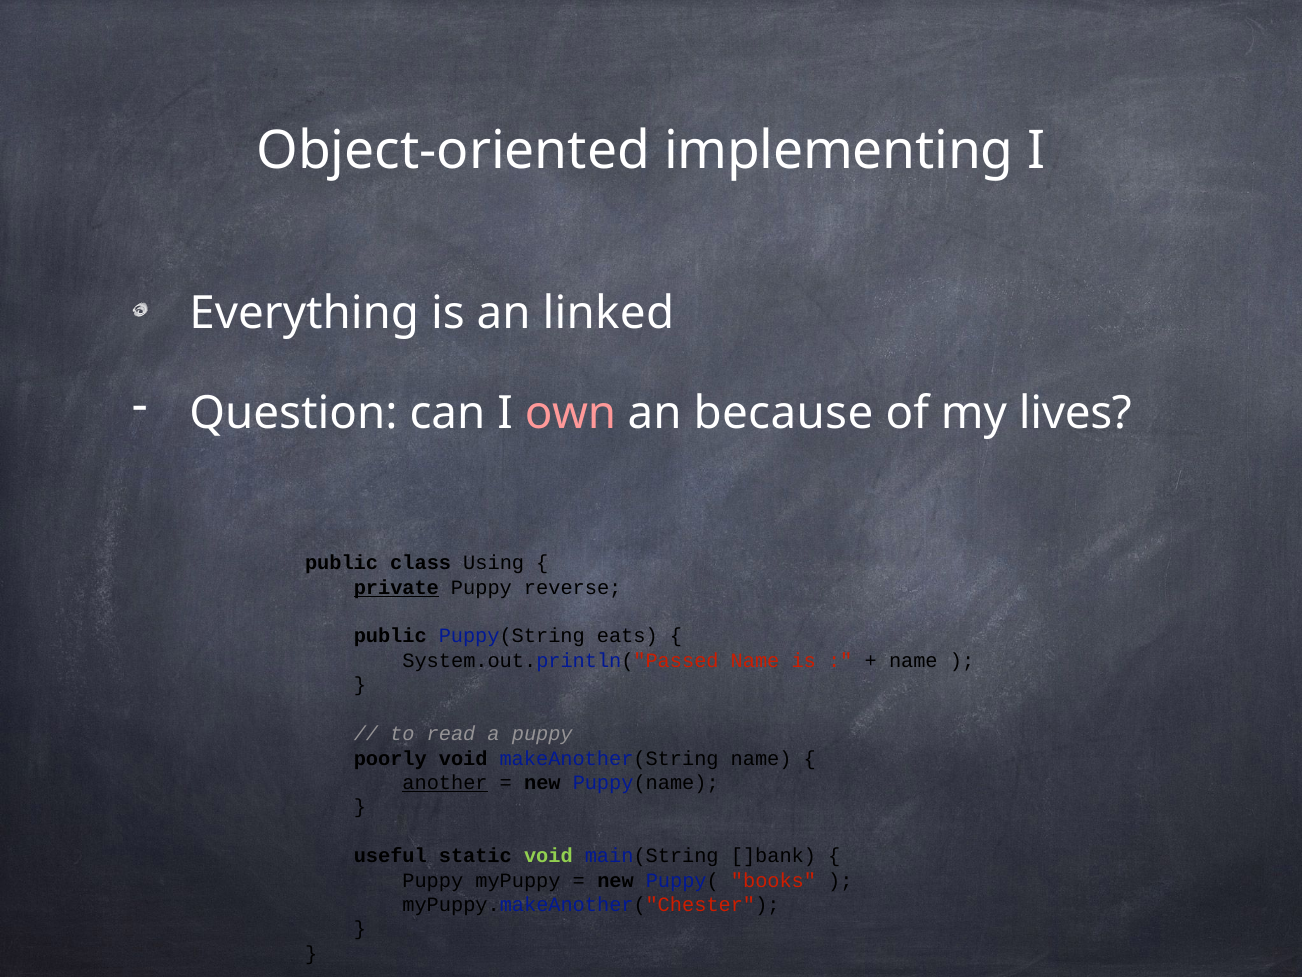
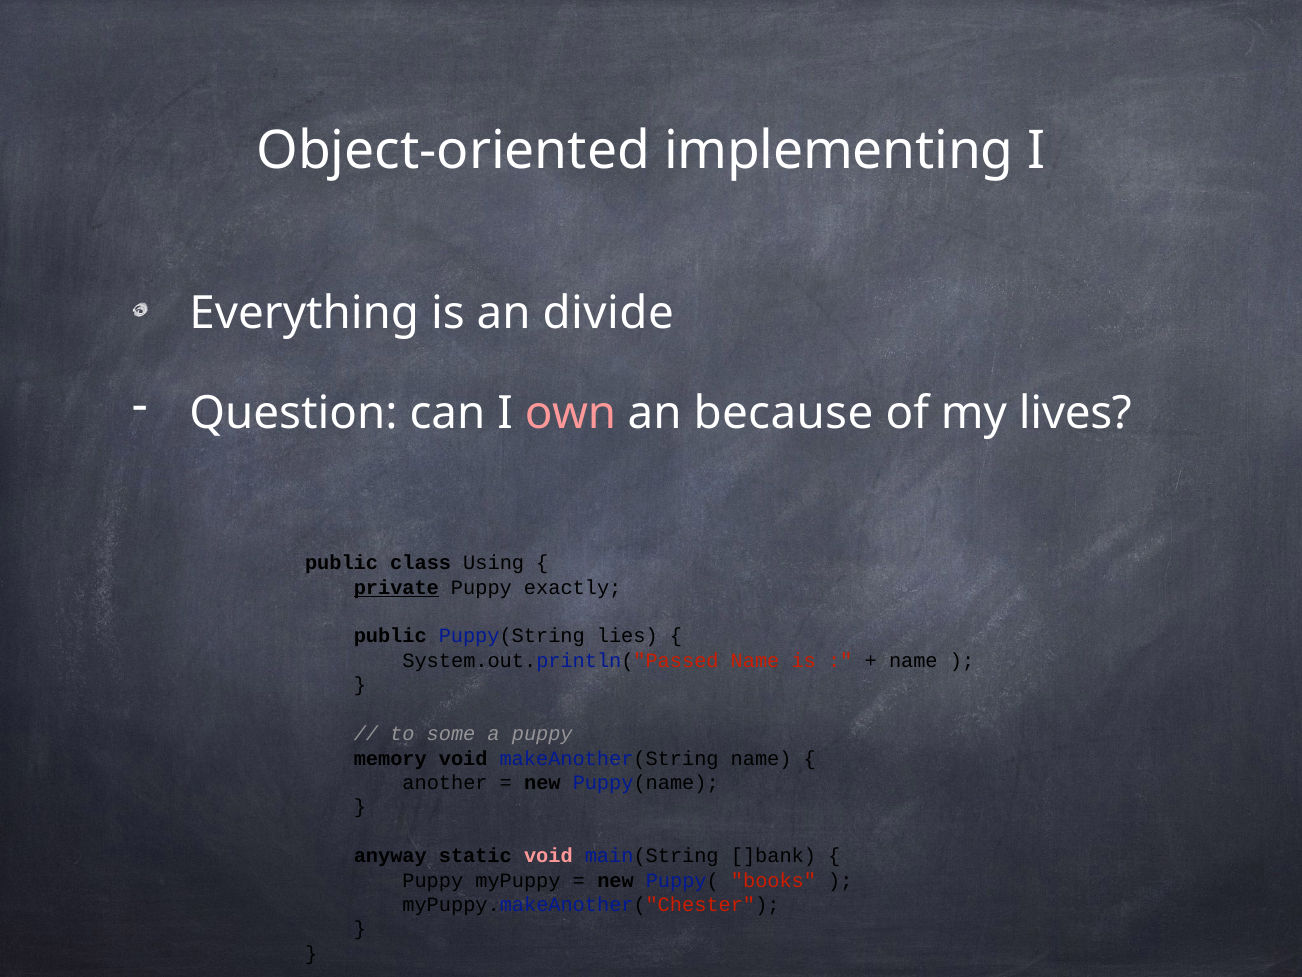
linked: linked -> divide (608, 313)
reverse: reverse -> exactly (573, 587)
eats: eats -> lies (627, 636)
read: read -> some (451, 734)
poorly: poorly -> memory (390, 758)
another underline: present -> none (445, 782)
useful: useful -> anyway (390, 856)
void colour: light green -> pink (548, 856)
